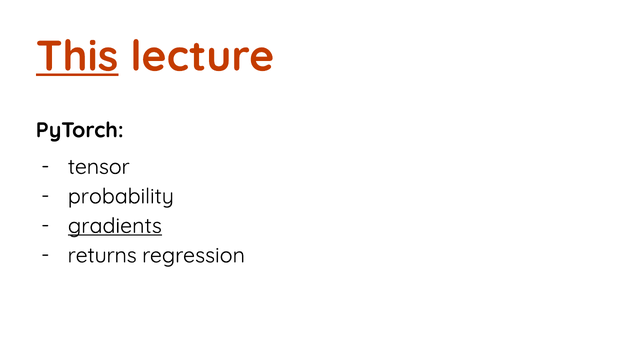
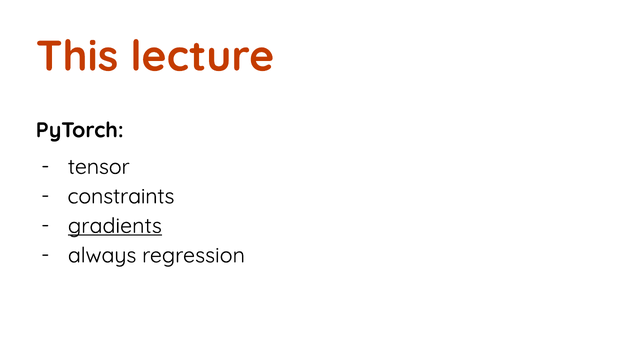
This underline: present -> none (77, 57)
probability: probability -> constraints (121, 196)
returns: returns -> always (102, 255)
